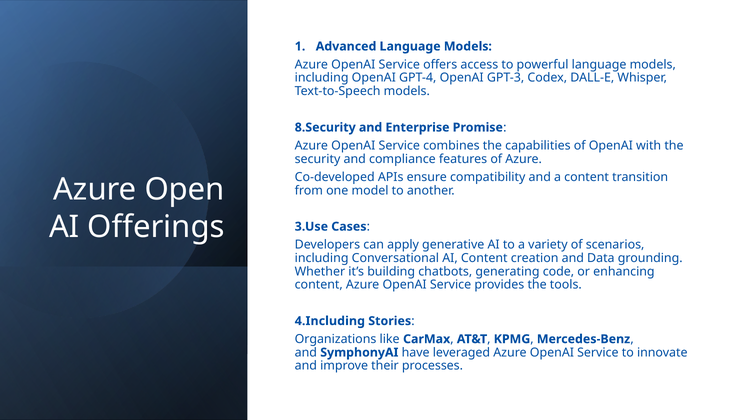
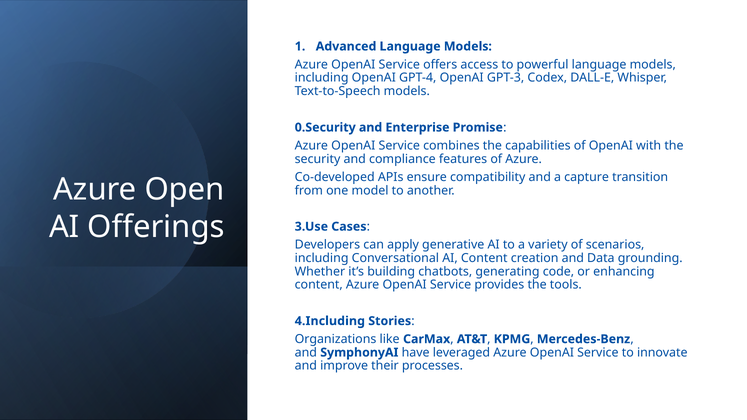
8.Security: 8.Security -> 0.Security (325, 127)
a content: content -> capture (587, 177)
